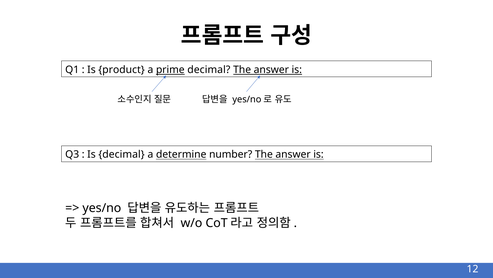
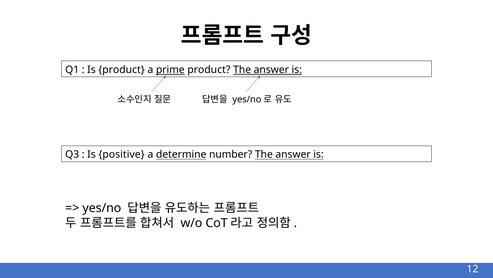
prime decimal: decimal -> product (209, 70)
Is decimal: decimal -> positive (122, 154)
